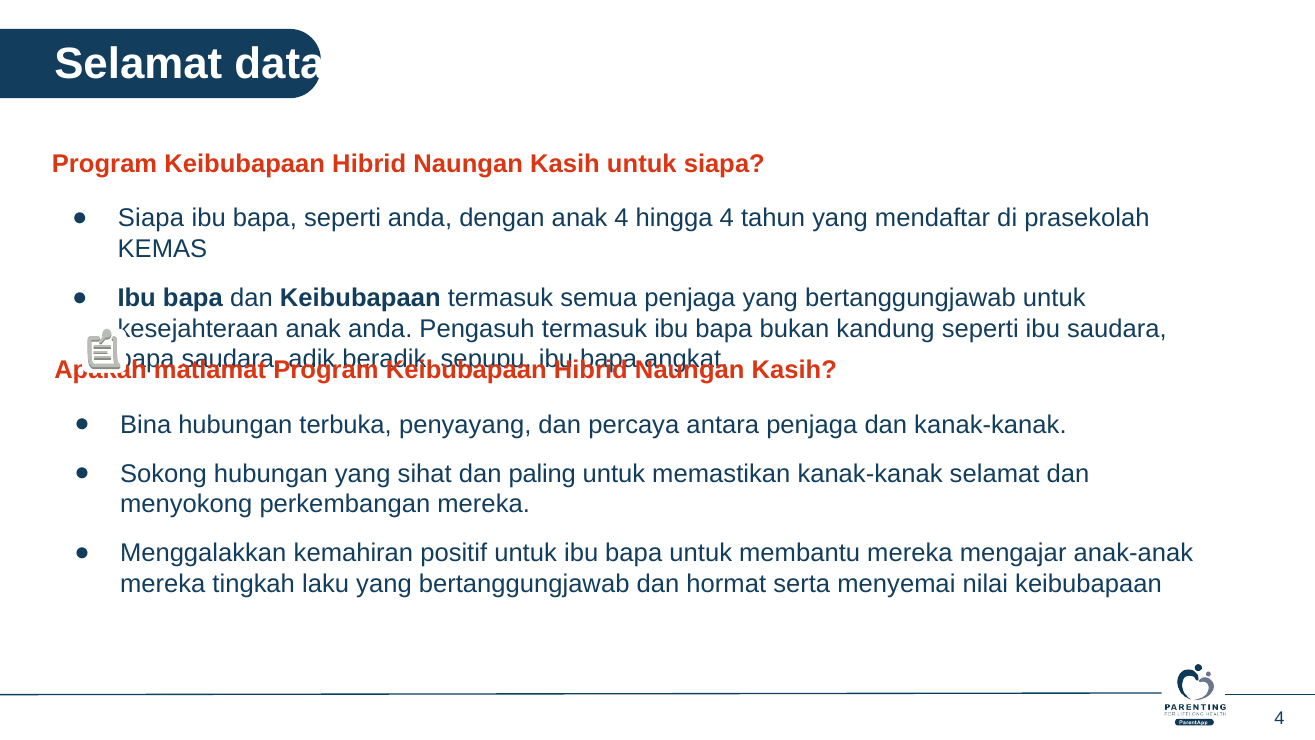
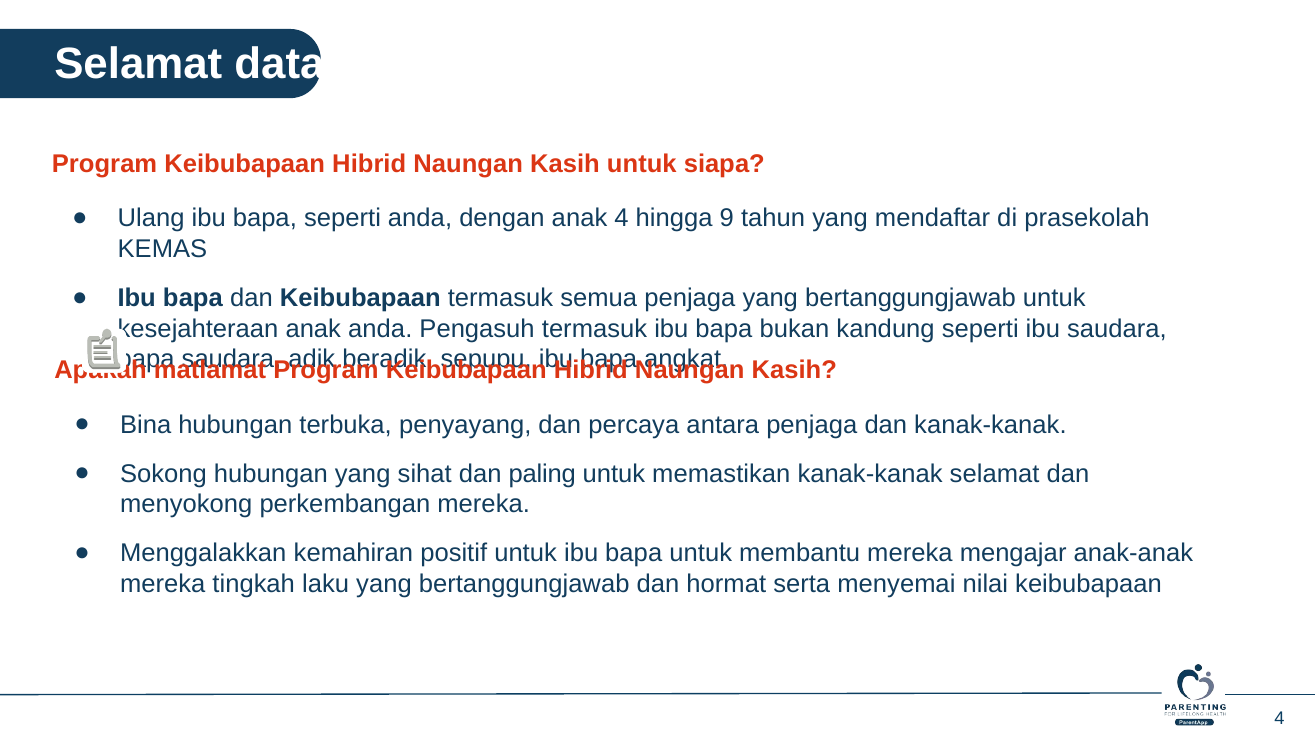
Siapa: Siapa -> Ulang (151, 218)
hingga 4: 4 -> 9 (727, 218)
